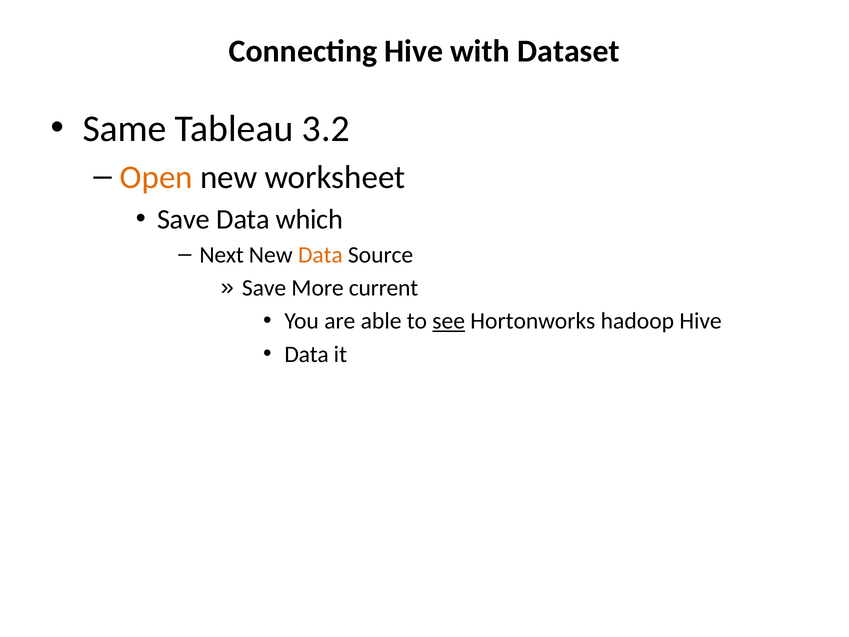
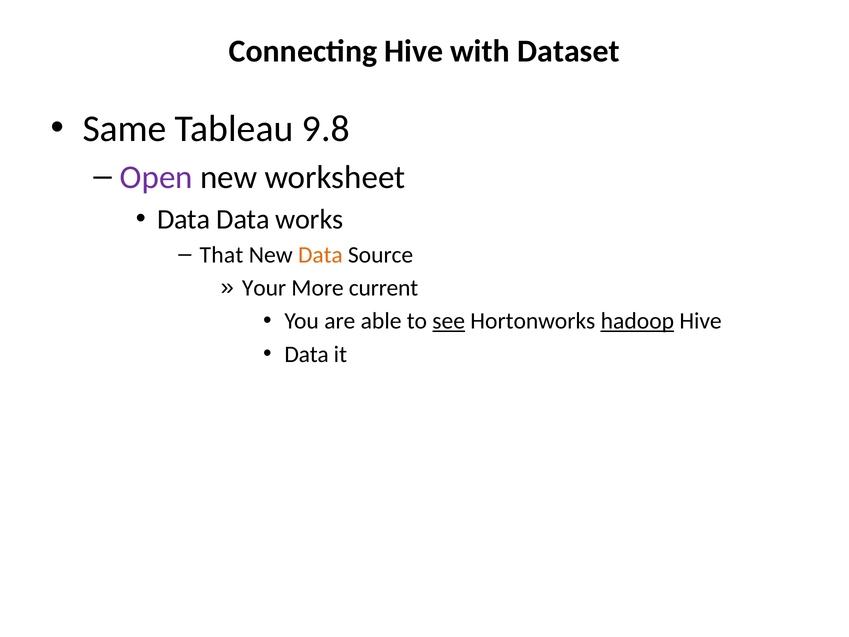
3.2: 3.2 -> 9.8 (326, 129)
Open colour: orange -> purple (156, 177)
Save: Save -> Data (184, 219)
which: which -> works (309, 219)
Next: Next -> That (221, 255)
Save: Save -> Your (264, 288)
hadoop underline: none -> present (637, 321)
